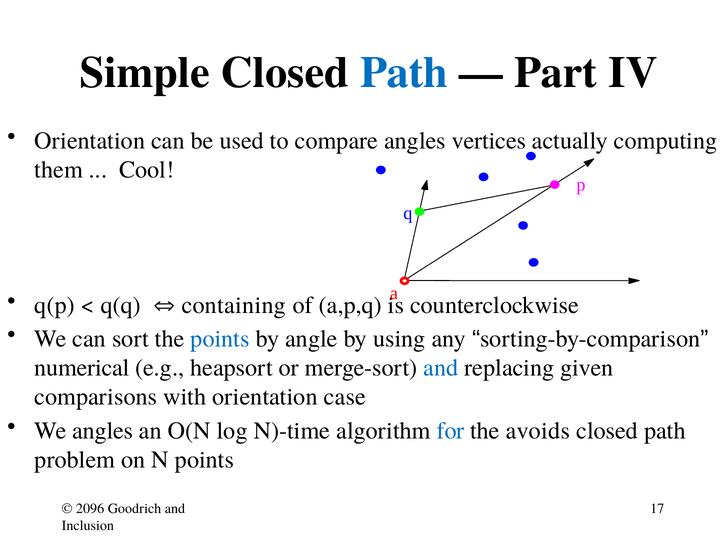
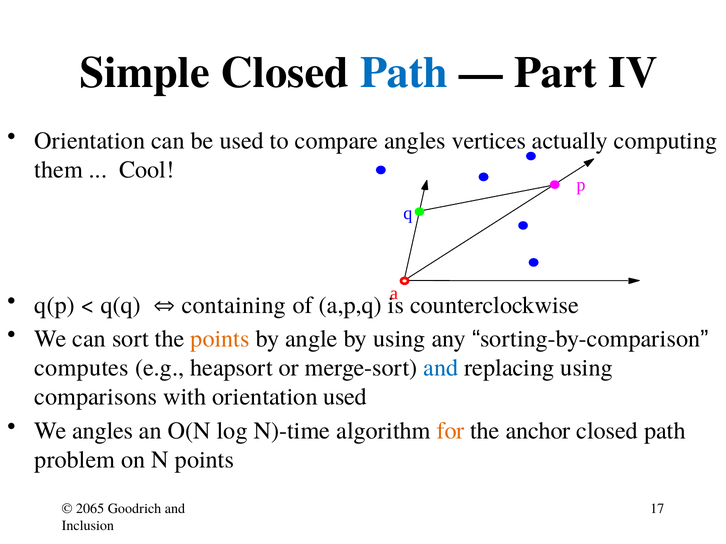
points colour: blue -> orange (220, 339)
numerical: numerical -> computes (82, 368)
replacing given: given -> using (587, 368)
orientation case: case -> used (345, 397)
for colour: blue -> orange (451, 431)
avoids: avoids -> anchor (538, 431)
2096: 2096 -> 2065 (90, 509)
